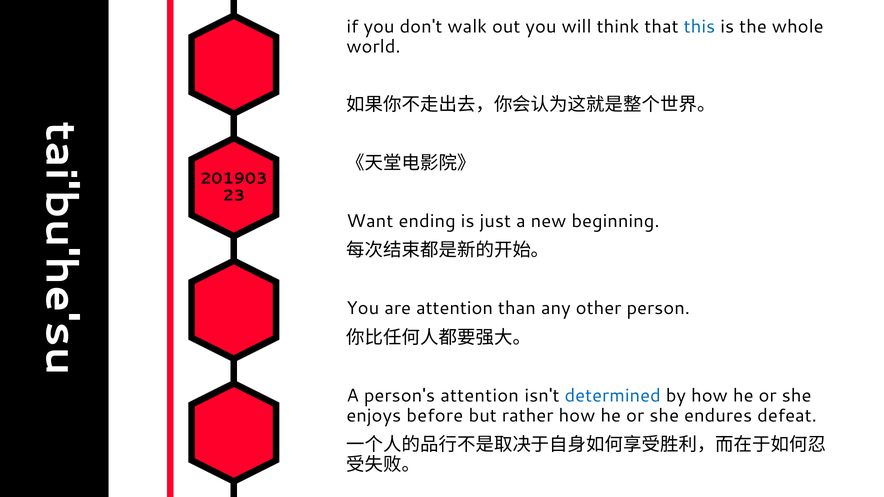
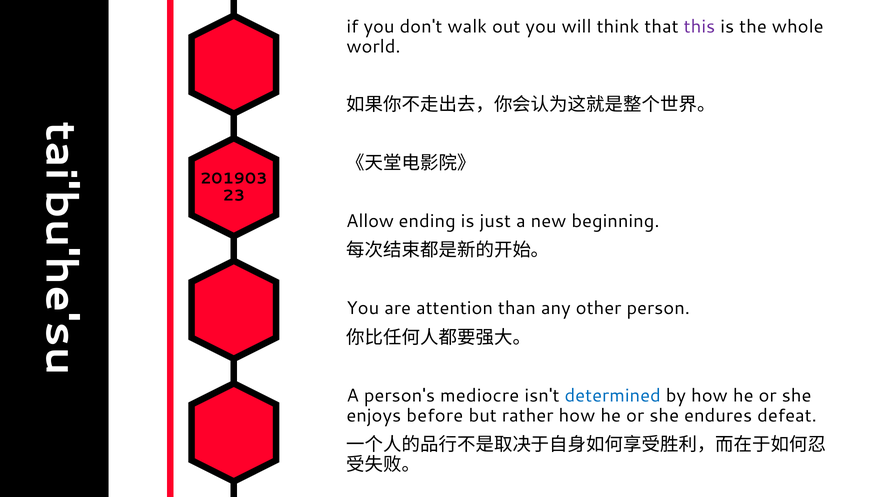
this colour: blue -> purple (699, 27)
Want: Want -> Allow (370, 221)
person's attention: attention -> mediocre (480, 396)
